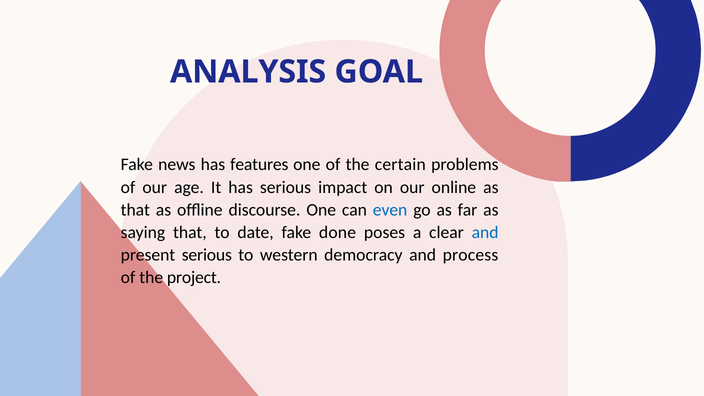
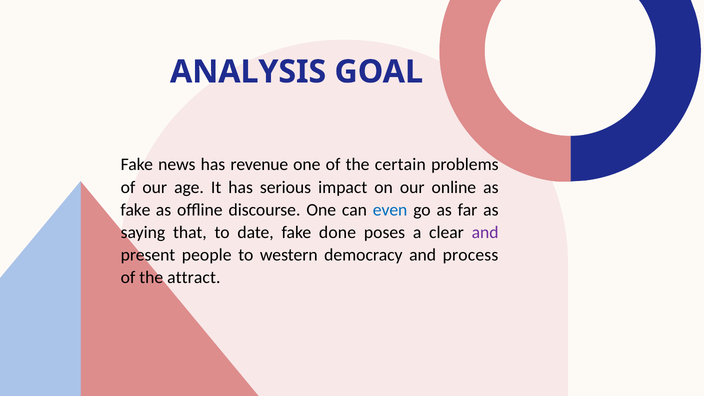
features: features -> revenue (259, 165)
that: that -> fake (135, 210)
and colour: blue -> purple (485, 232)
present serious: serious -> people (207, 255)
project: project -> attract (194, 278)
